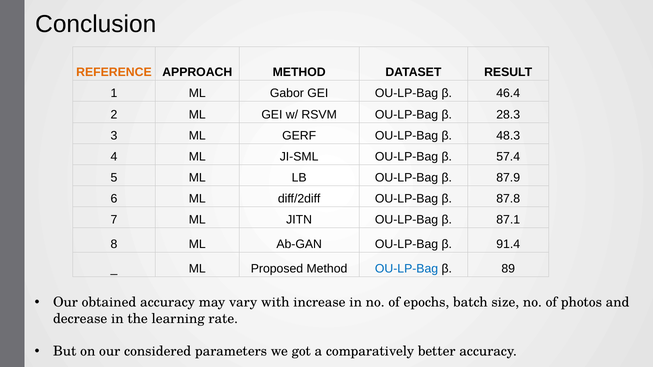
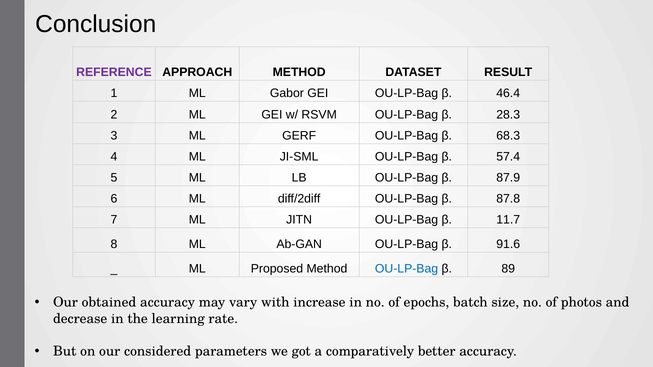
REFERENCE colour: orange -> purple (114, 72)
48.3: 48.3 -> 68.3 (508, 136)
87.1: 87.1 -> 11.7 (508, 220)
91.4: 91.4 -> 91.6 (508, 244)
